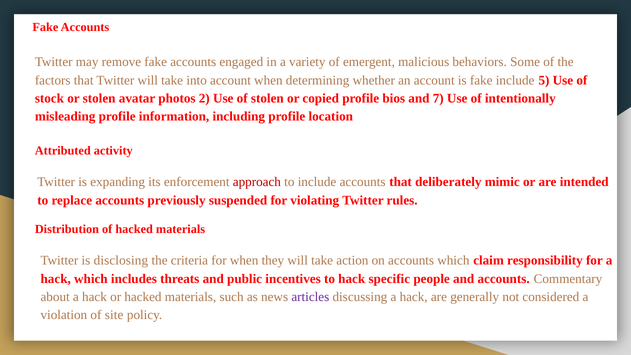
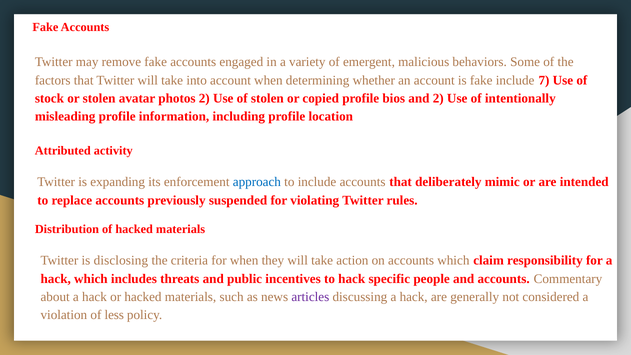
5: 5 -> 7 (544, 80)
and 7: 7 -> 2 (438, 98)
approach colour: red -> blue (257, 182)
site: site -> less (114, 315)
